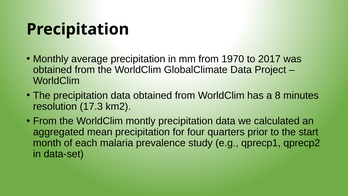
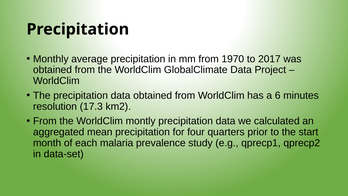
8: 8 -> 6 (278, 95)
